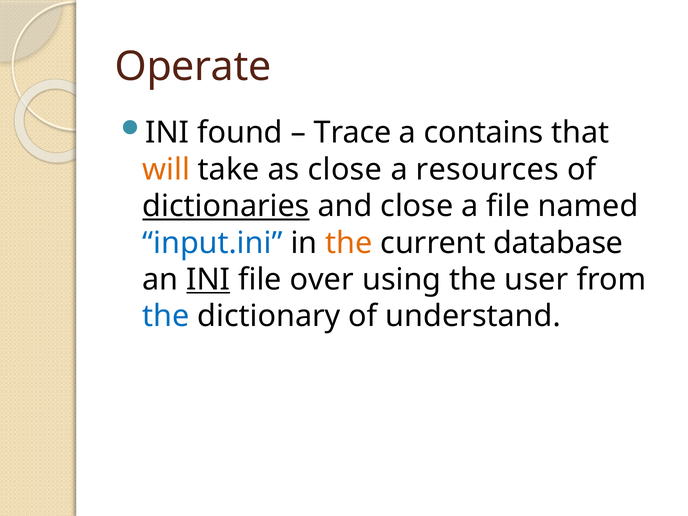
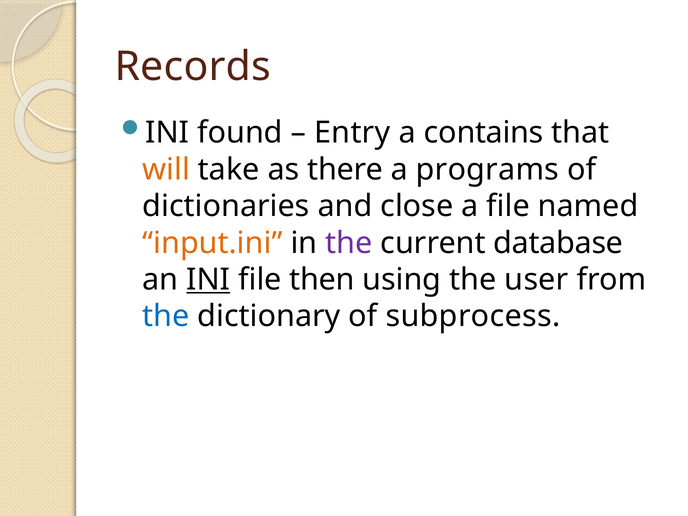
Operate: Operate -> Records (193, 67)
Trace: Trace -> Entry (352, 133)
as close: close -> there (345, 170)
resources: resources -> programs (487, 170)
dictionaries underline: present -> none (226, 206)
input.ini colour: blue -> orange (212, 243)
the colour: orange -> purple (349, 243)
over: over -> then (322, 280)
understand: understand -> subprocess (473, 316)
